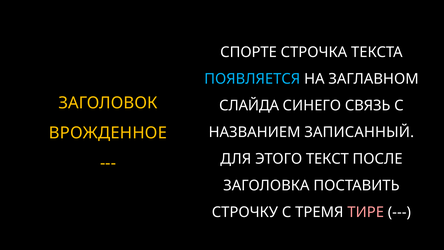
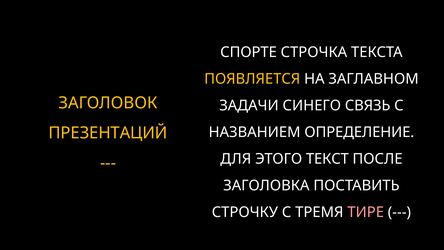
ПОЯВЛЯЕТСЯ colour: light blue -> yellow (252, 79)
СЛАЙДА: СЛАЙДА -> ЗАДАЧИ (249, 105)
ЗАПИСАННЫЙ: ЗАПИСАННЫЙ -> ОПРЕДЕЛЕНИЕ (359, 132)
ВРОЖДЕННОЕ: ВРОЖДЕННОЕ -> ПРЕЗЕНТАЦИЙ (108, 133)
